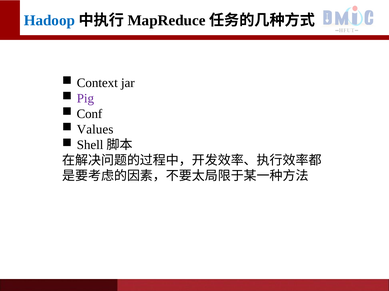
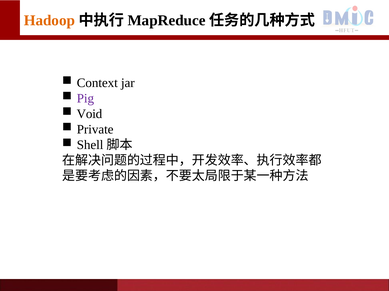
Hadoop colour: blue -> orange (49, 20)
Conf: Conf -> Void (89, 114)
Values: Values -> Private (95, 130)
